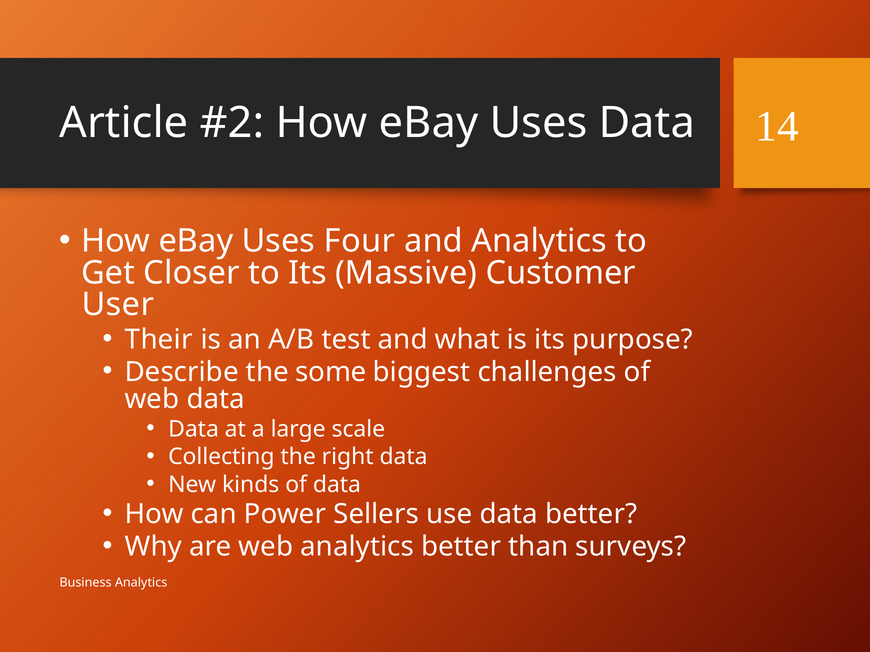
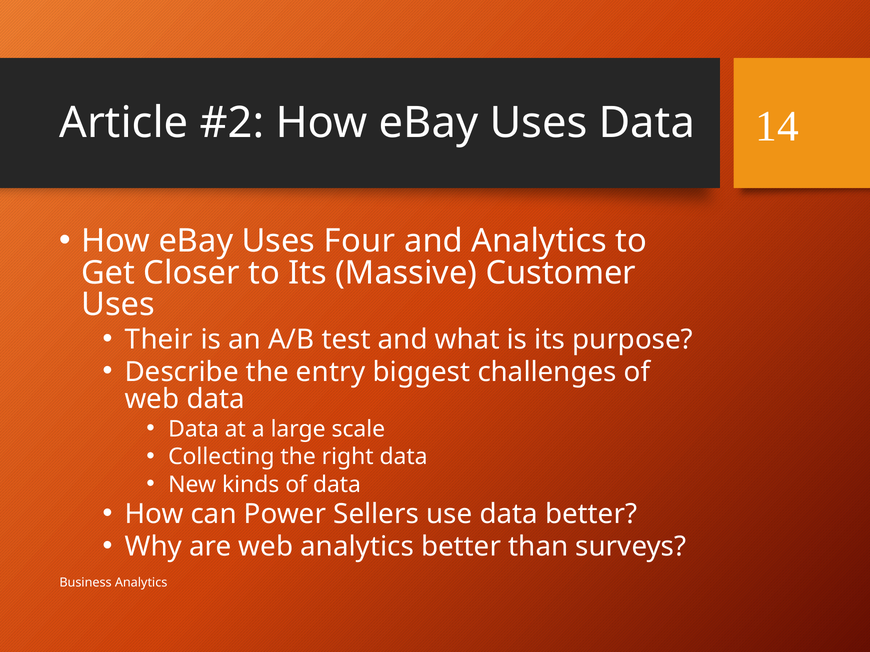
User: User -> Uses (118, 305)
some: some -> entry (331, 372)
